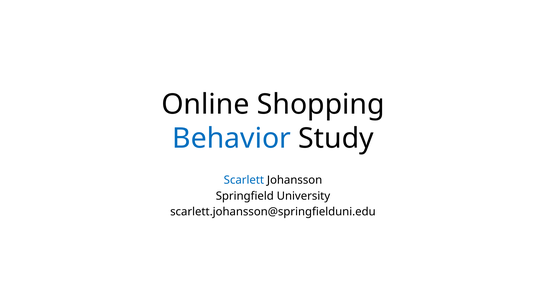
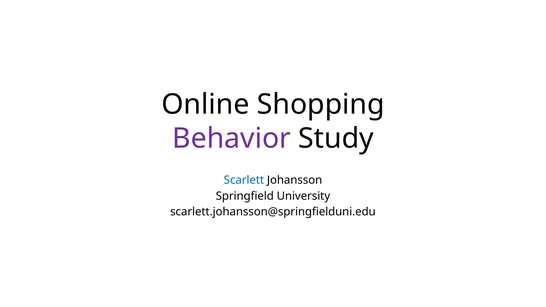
Behavior colour: blue -> purple (232, 138)
